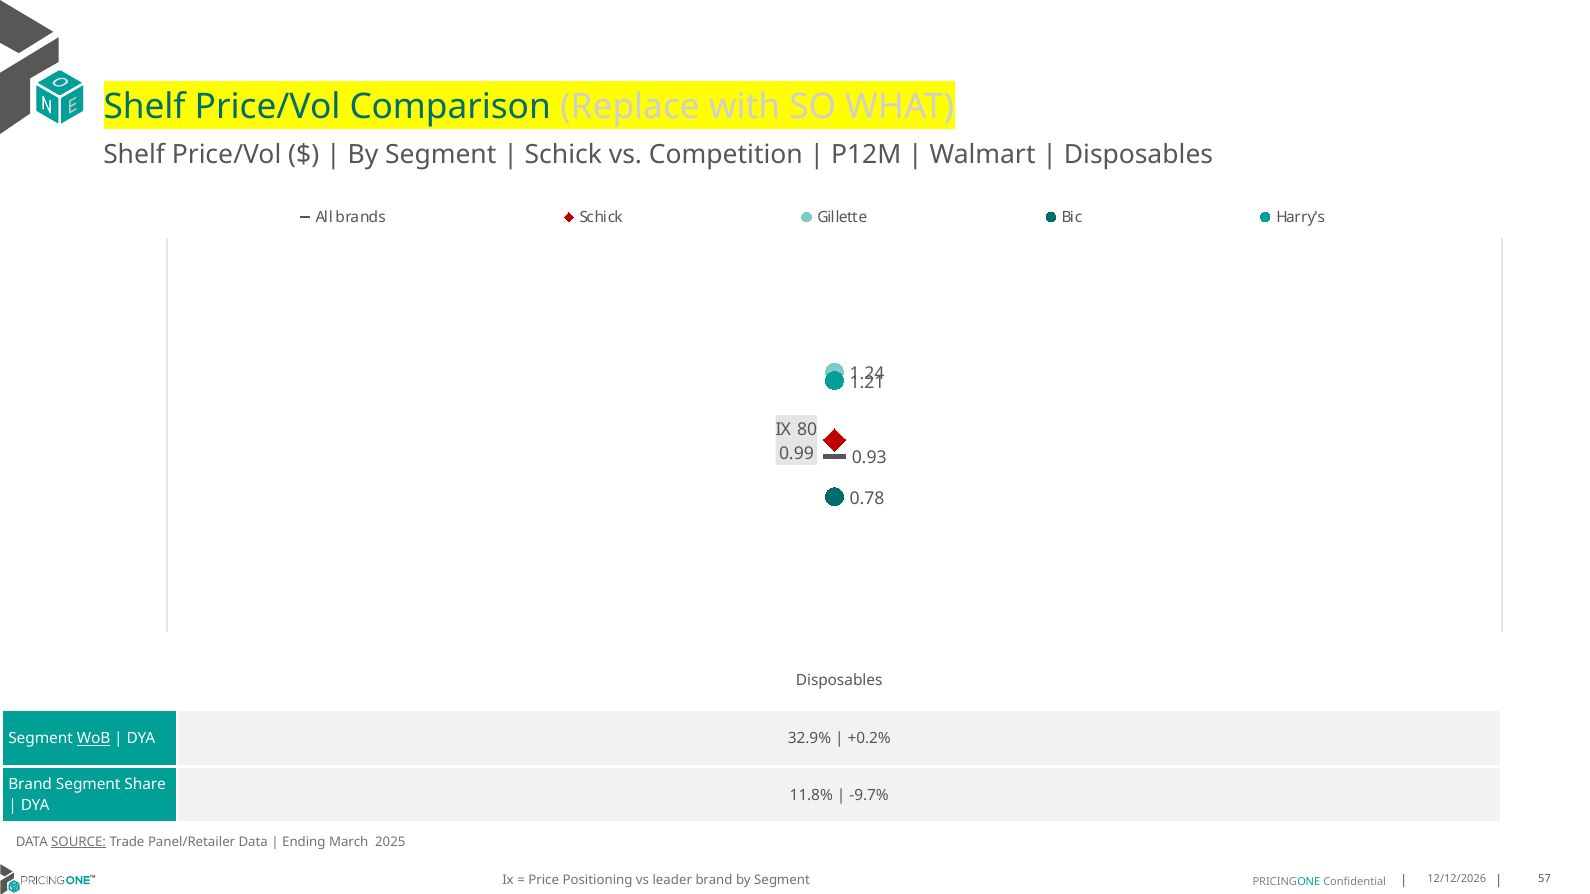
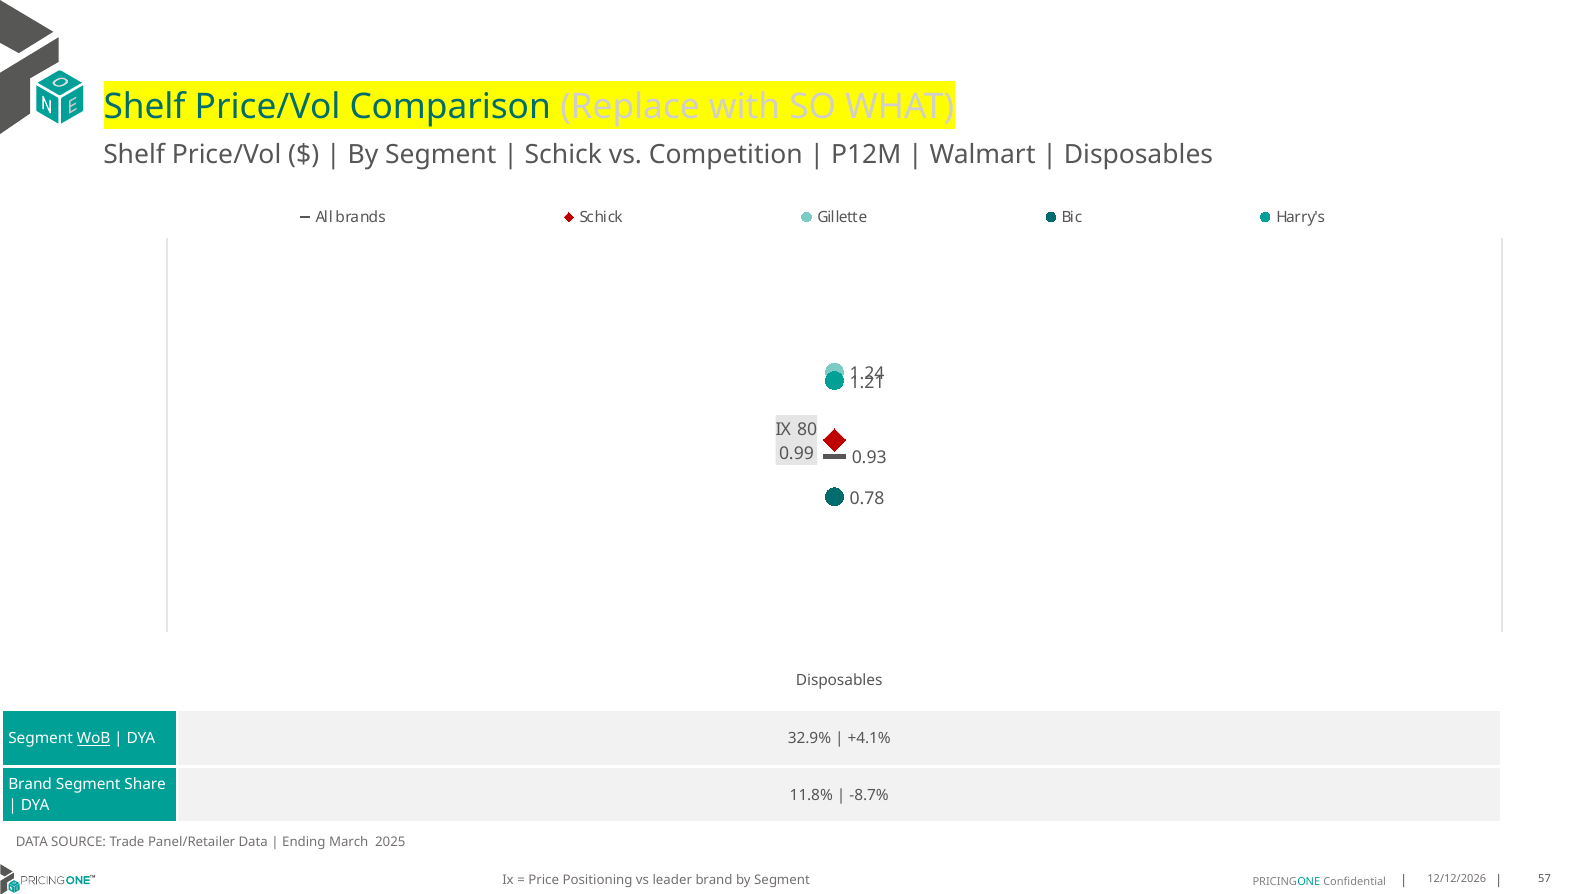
+0.2%: +0.2% -> +4.1% (869, 739)
-9.7%: -9.7% -> -8.7% (869, 796)
SOURCE underline: present -> none (79, 842)
